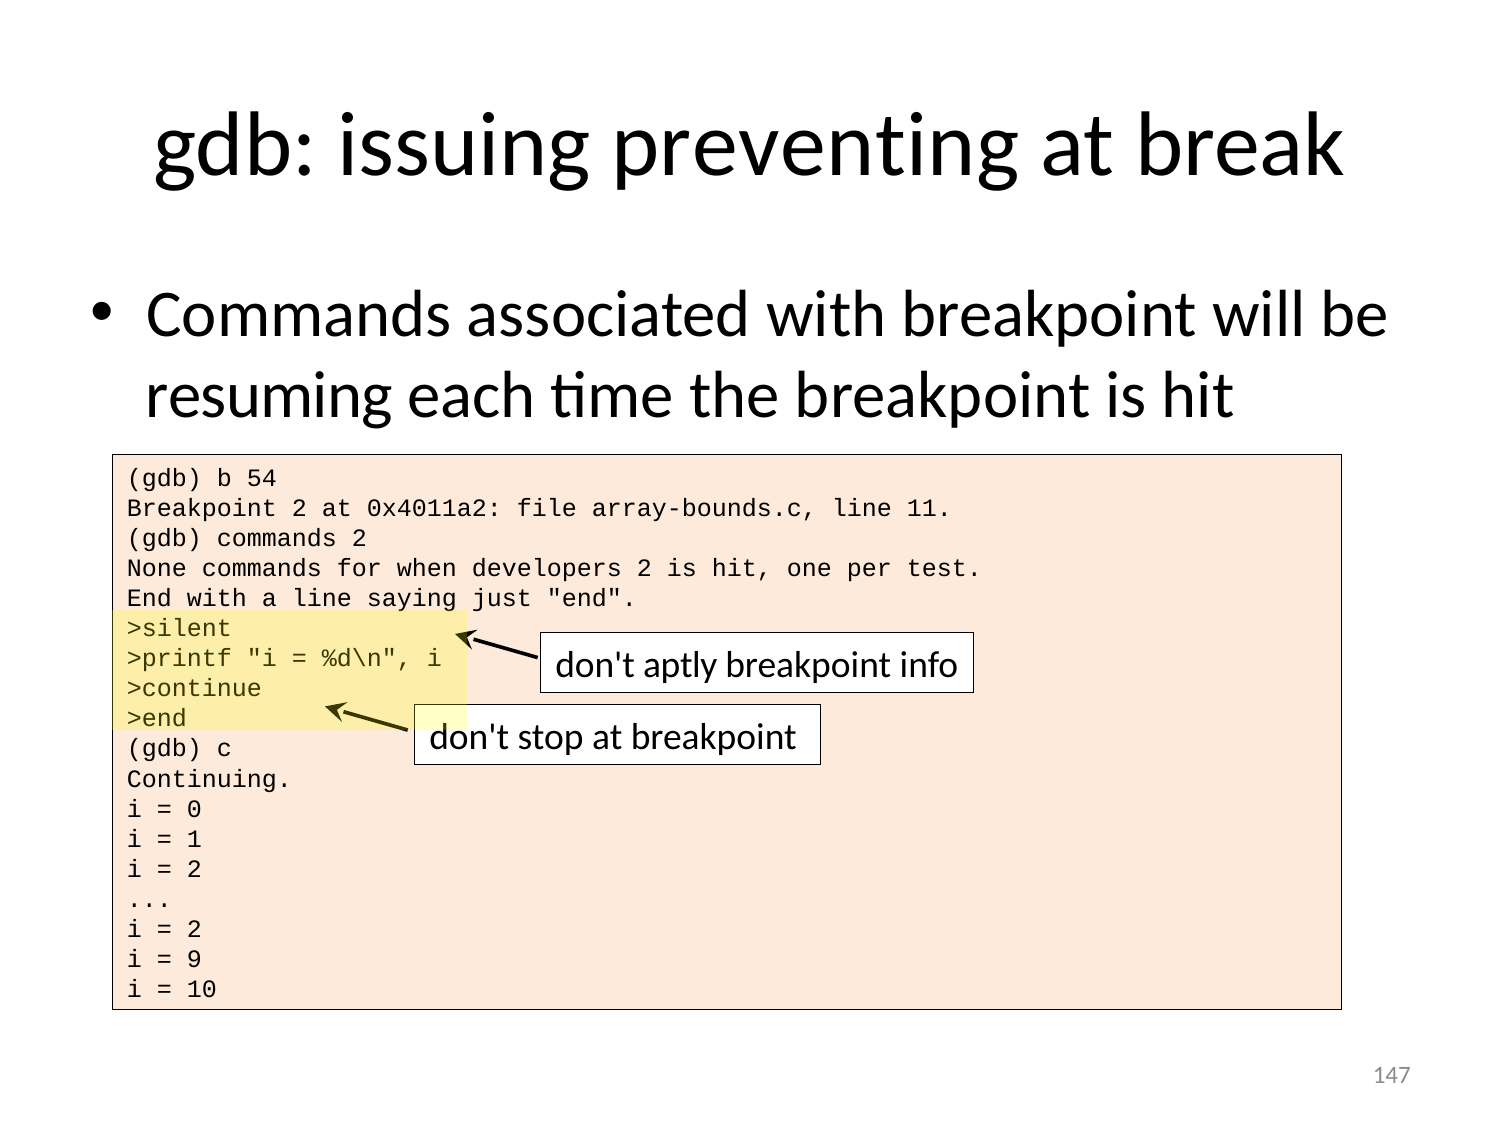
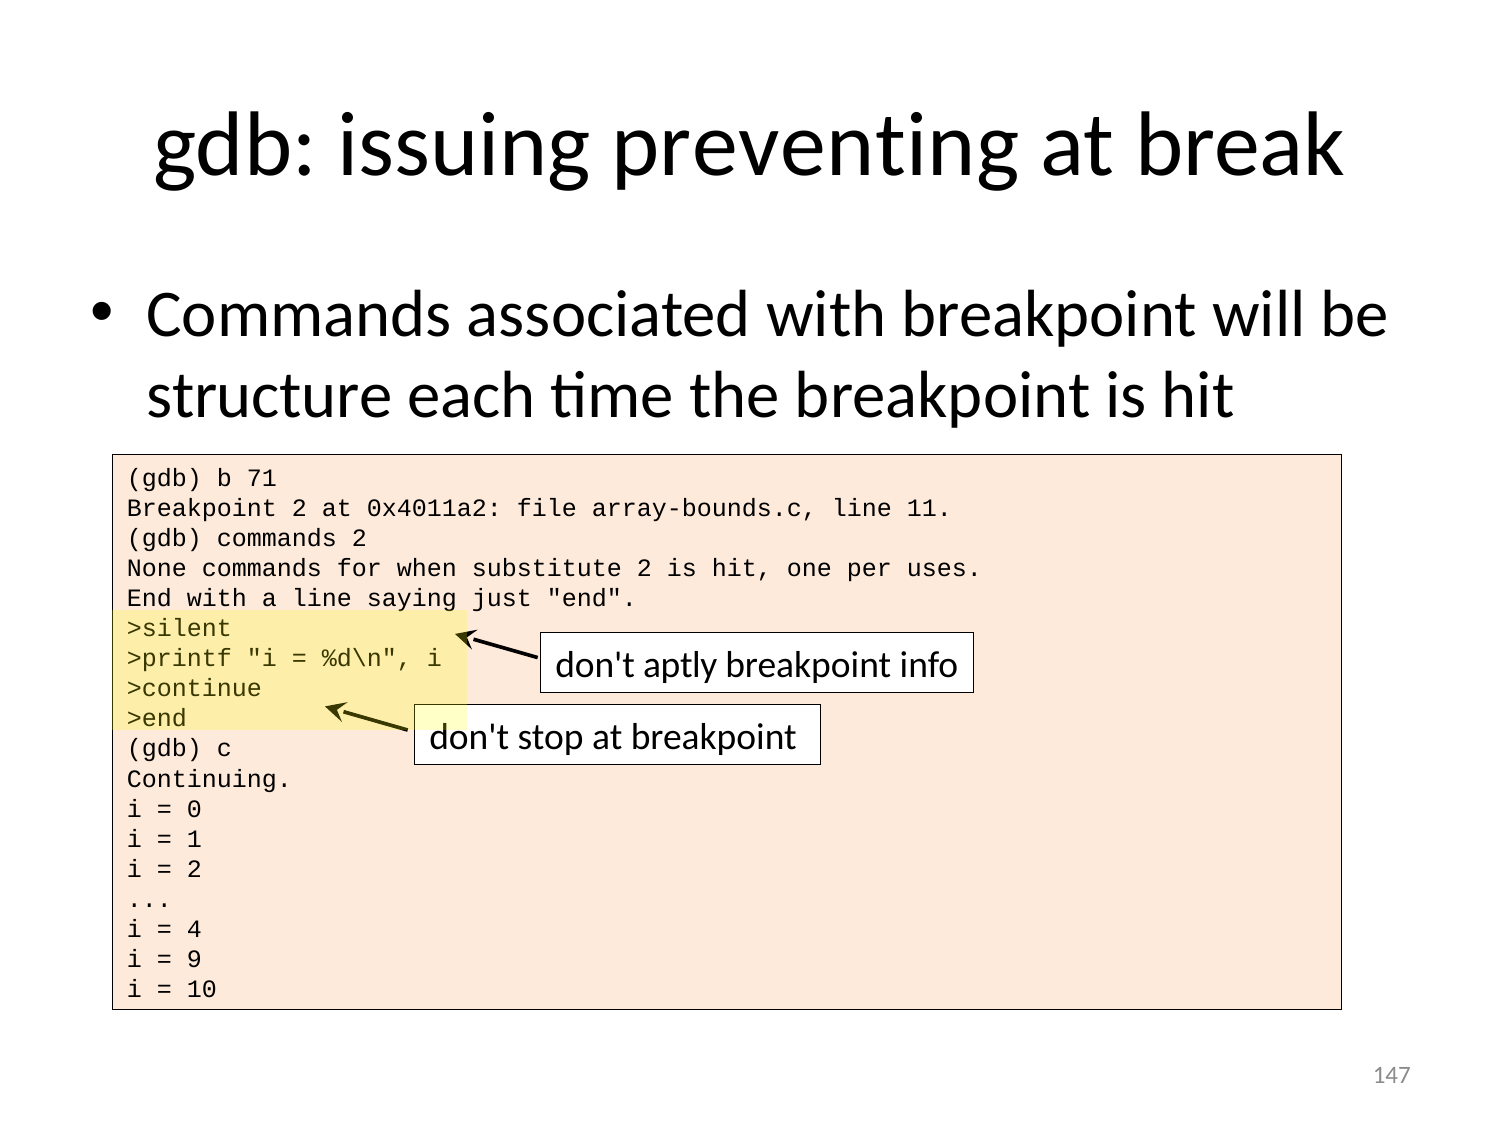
resuming: resuming -> structure (269, 395)
54: 54 -> 71 (262, 478)
developers: developers -> substitute (547, 568)
test: test -> uses (944, 568)
2: 2 -> 4 (194, 929)
